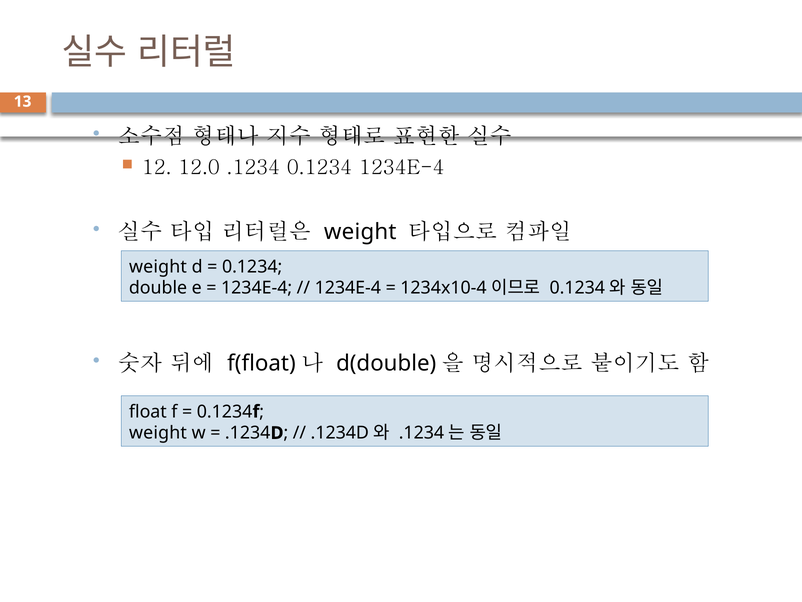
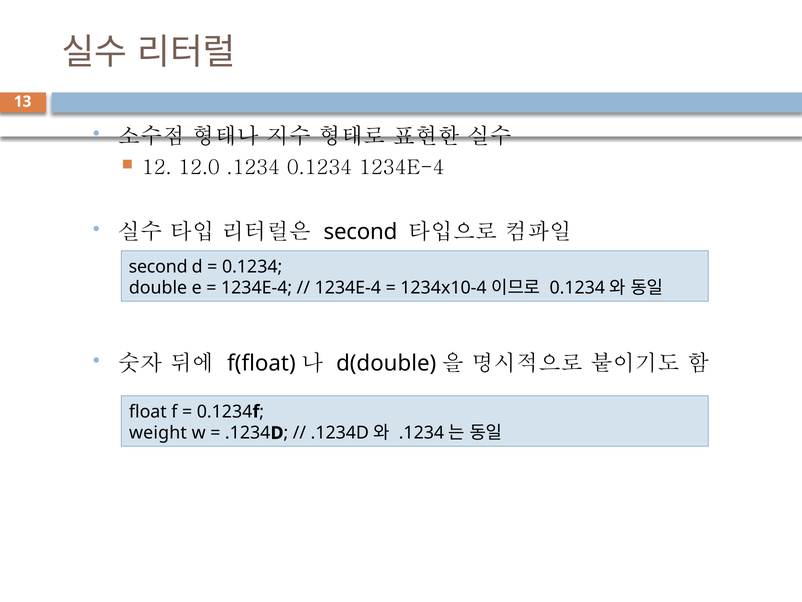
weight: weight -> second (360, 232)
weight: weight -> second (158, 266)
